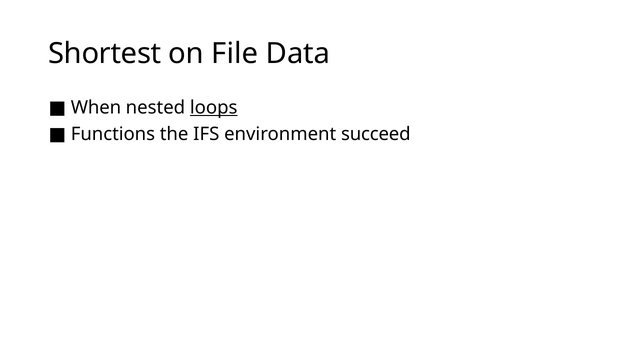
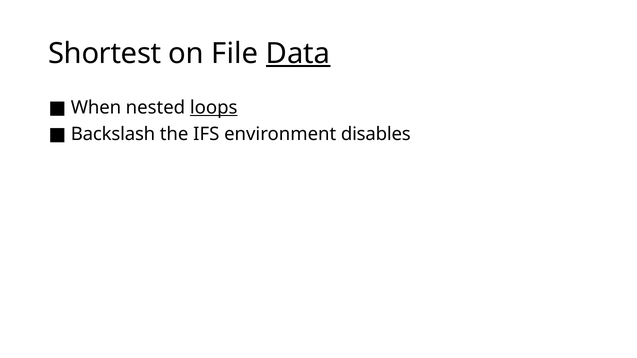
Data underline: none -> present (298, 54)
Functions: Functions -> Backslash (113, 134)
succeed: succeed -> disables (376, 134)
